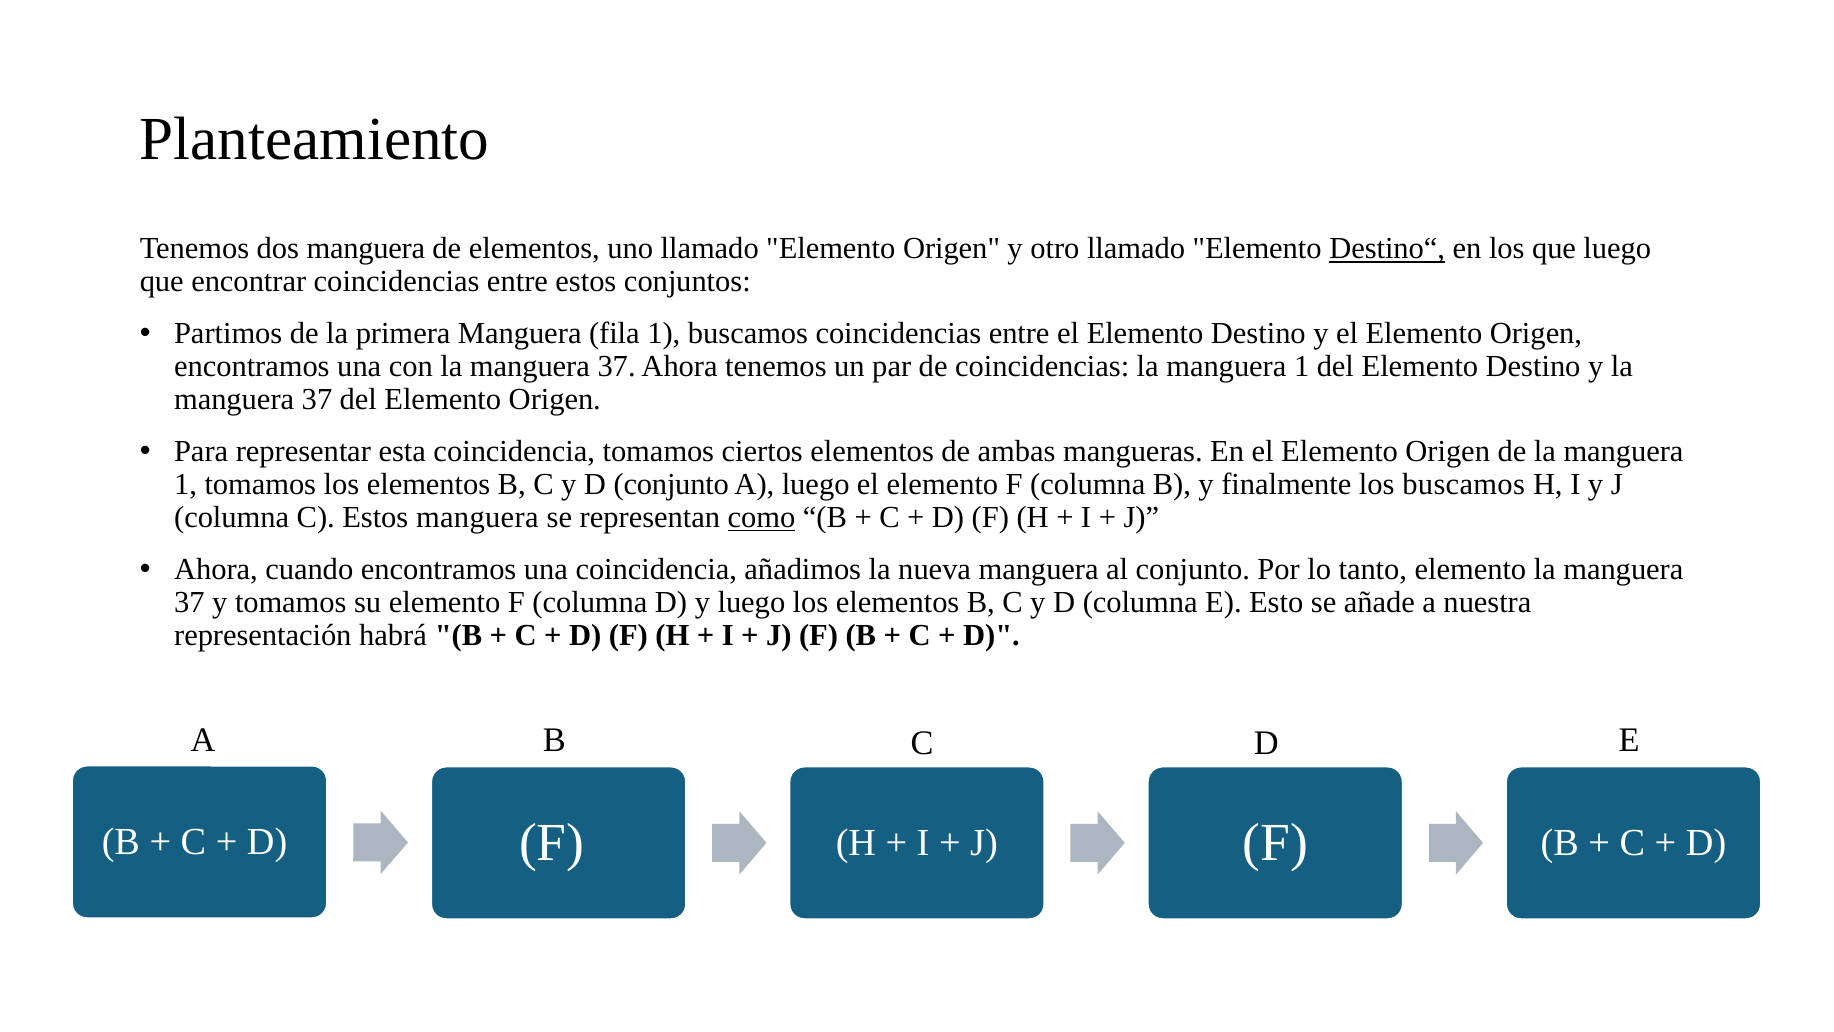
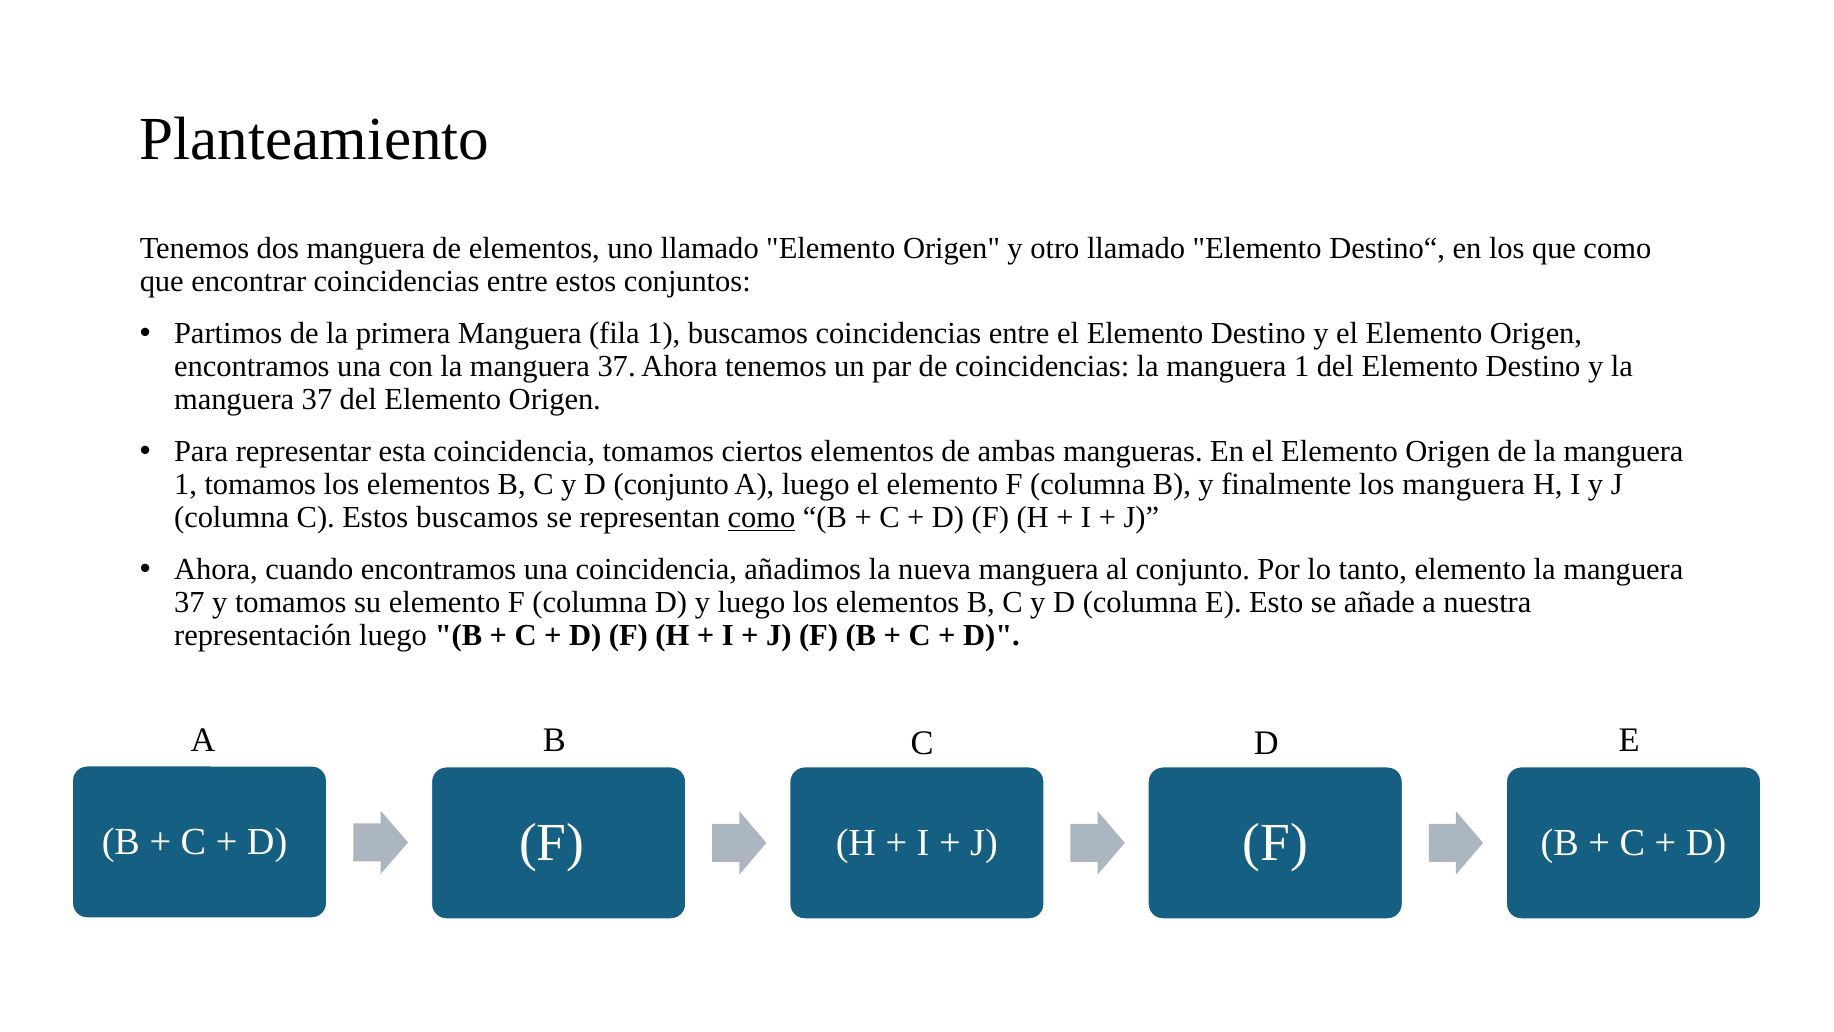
Destino“ underline: present -> none (1387, 248)
que luego: luego -> como (1617, 248)
los buscamos: buscamos -> manguera (1464, 484)
Estos manguera: manguera -> buscamos (477, 517)
representación habrá: habrá -> luego (393, 635)
